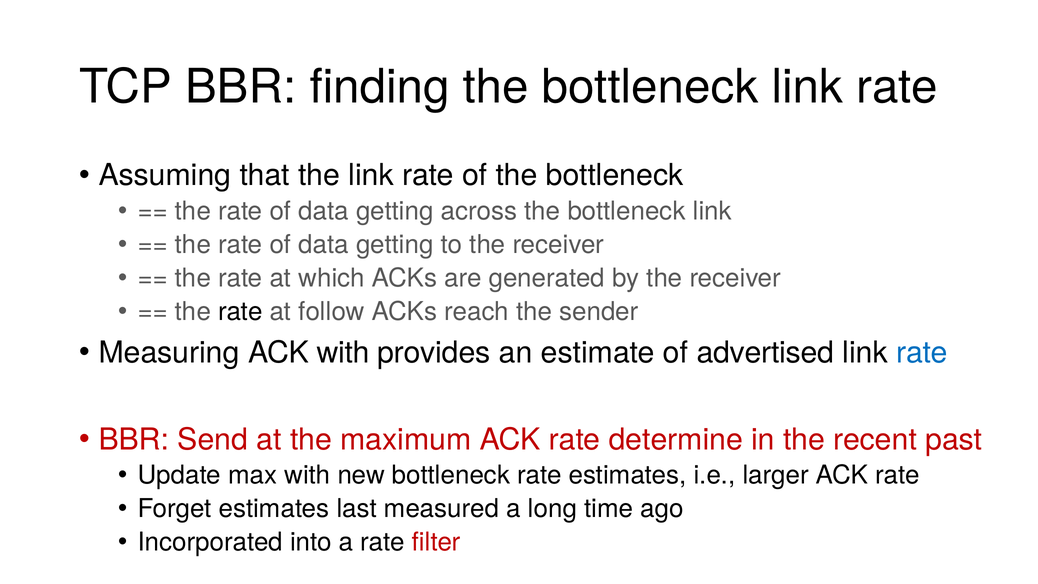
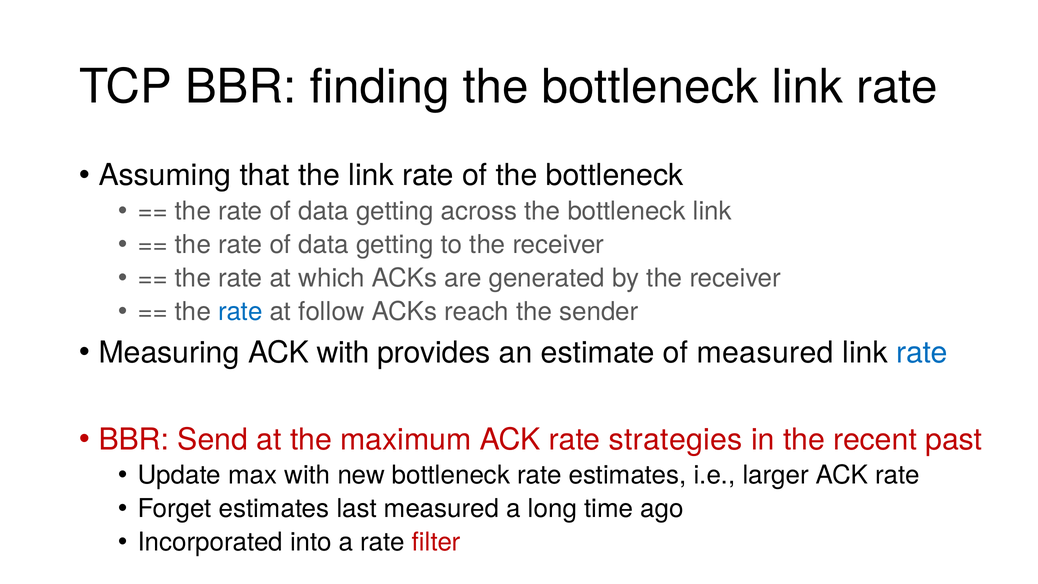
rate colour: black -> blue (240, 311)
of advertised: advertised -> measured (765, 353)
determine: determine -> strategies (676, 439)
